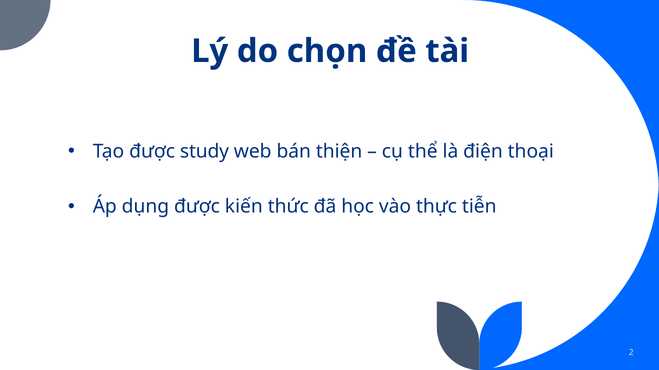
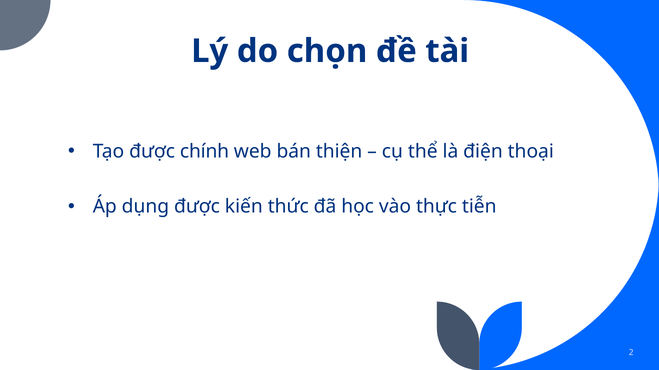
study: study -> chính (205, 152)
